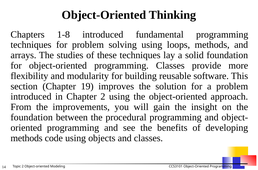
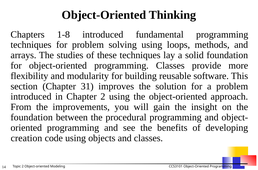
19: 19 -> 31 (87, 86)
methods: methods -> creation (26, 138)
